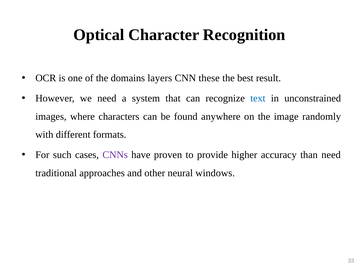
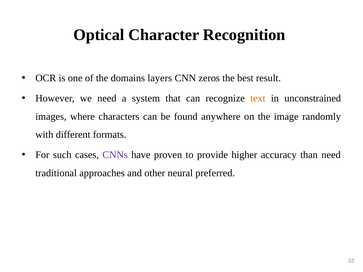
these: these -> zeros (209, 78)
text colour: blue -> orange (258, 98)
windows: windows -> preferred (215, 173)
